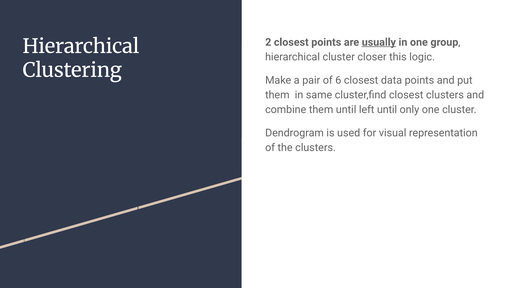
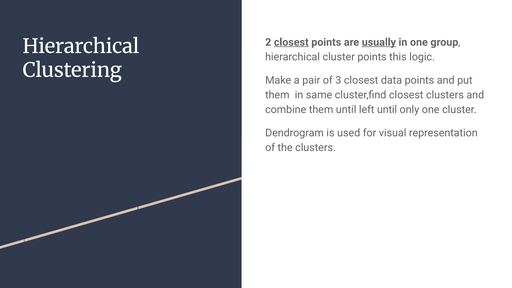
closest underline: none -> present (291, 42)
cluster closer: closer -> points (372, 57)
6: 6 -> 3 (338, 80)
